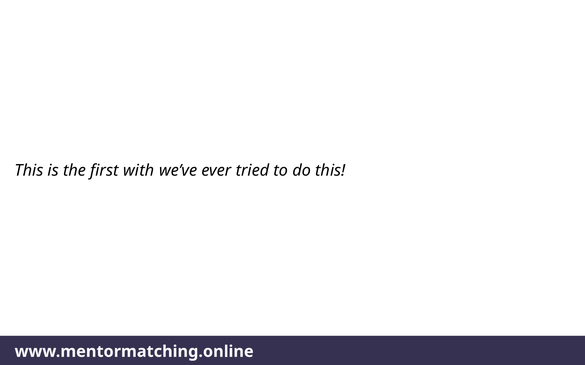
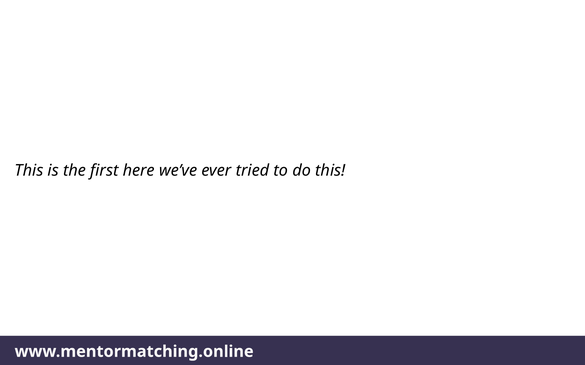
with: with -> here (139, 171)
